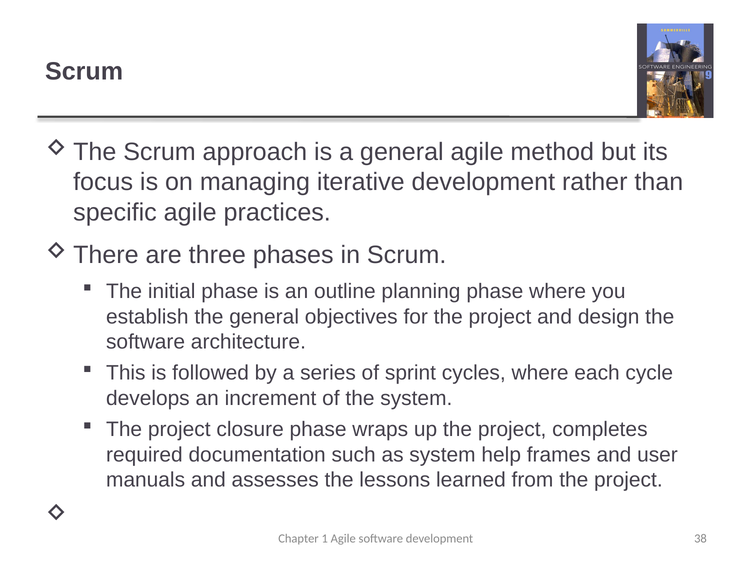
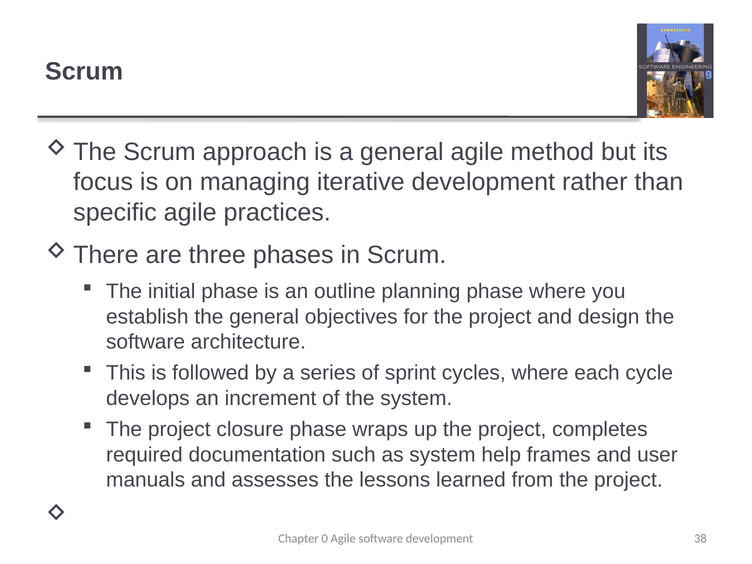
1: 1 -> 0 (325, 539)
